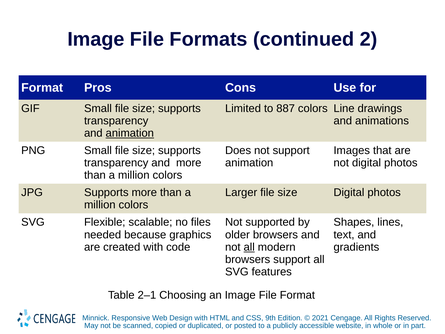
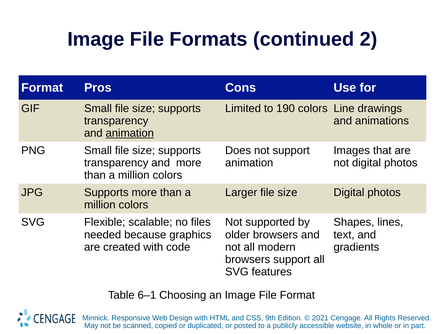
887: 887 -> 190 (286, 108)
all underline: present -> none (249, 247)
2–1: 2–1 -> 6–1 (147, 295)
